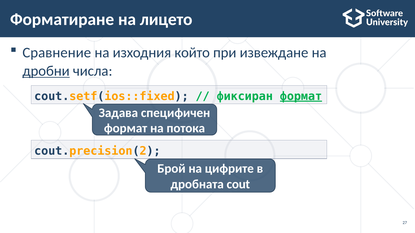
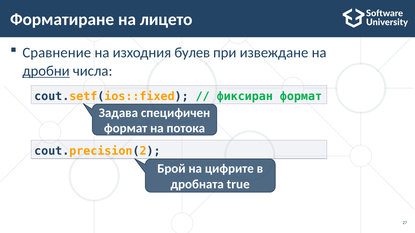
който: който -> булев (192, 53)
формат underline: present -> none (301, 96)
cout: cout -> true (238, 185)
